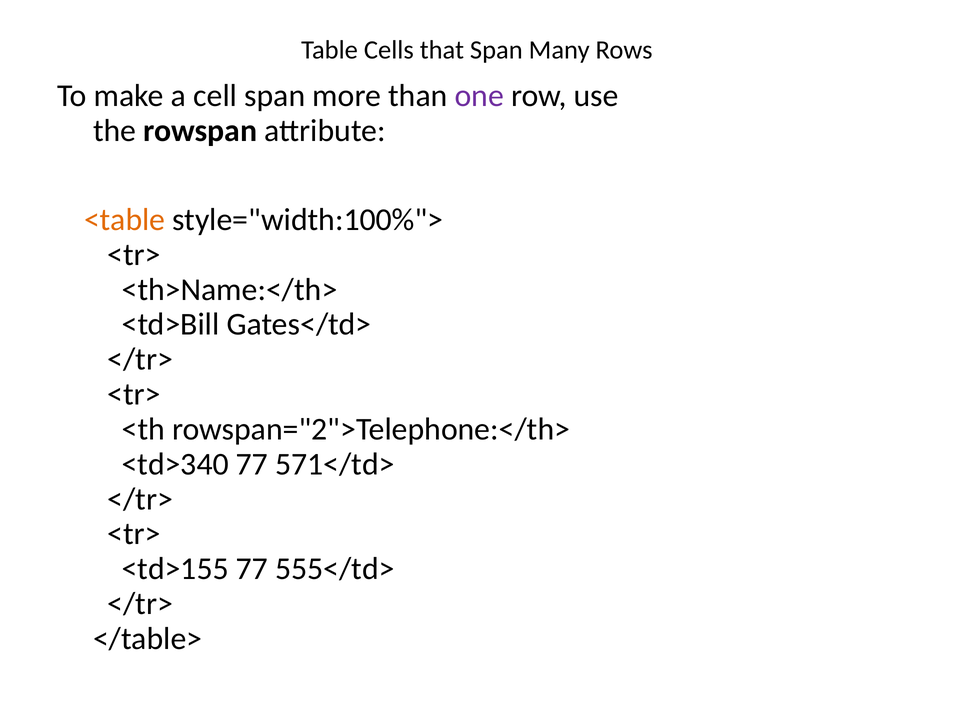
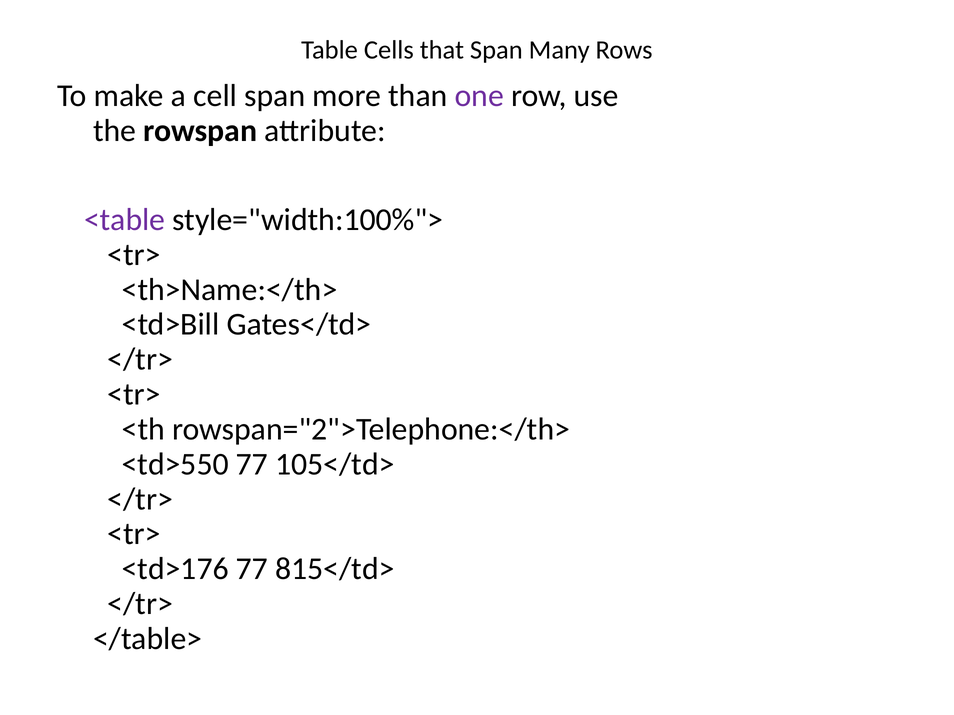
<table colour: orange -> purple (125, 220)
<td>340: <td>340 -> <td>550 (175, 464)
571</td>: 571</td> -> 105</td> (335, 464)
<td>155: <td>155 -> <td>176 (175, 569)
555</td>: 555</td> -> 815</td> (335, 569)
